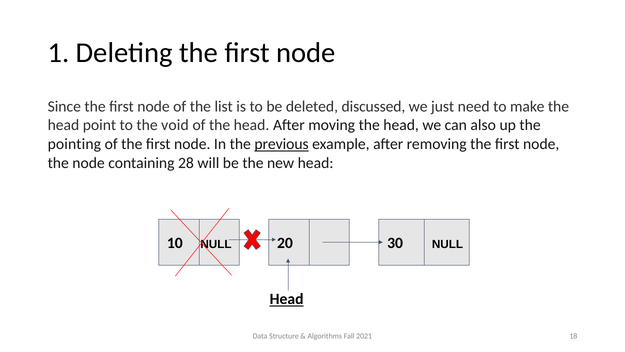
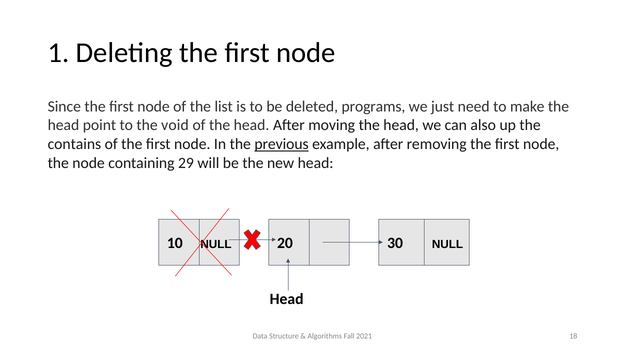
discussed: discussed -> programs (373, 106)
pointing: pointing -> contains (74, 144)
28: 28 -> 29 (186, 163)
Head underline: present -> none (287, 299)
